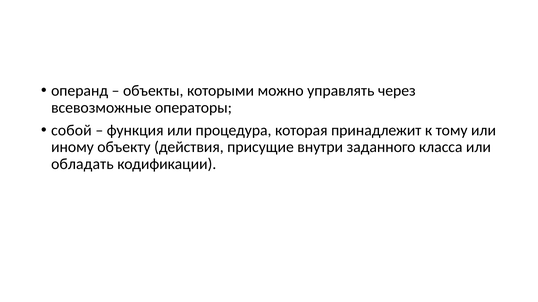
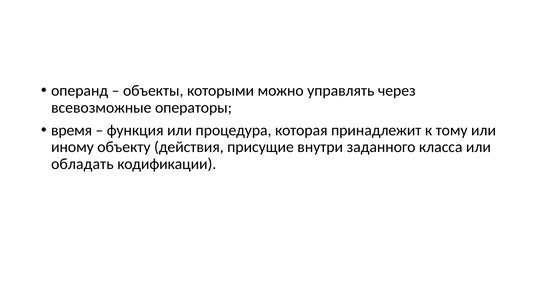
собой: собой -> время (72, 130)
